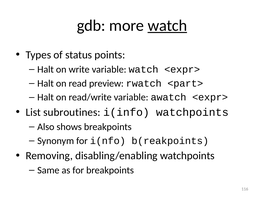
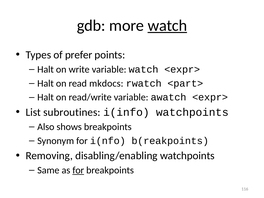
status: status -> prefer (79, 55)
preview: preview -> mkdocs (106, 83)
for underline: none -> present (78, 170)
